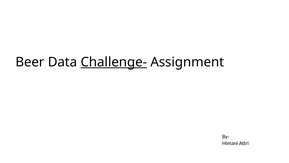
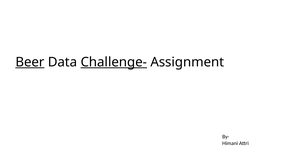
Beer underline: none -> present (30, 62)
